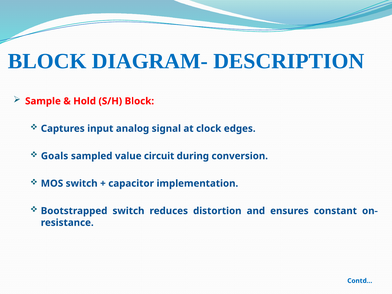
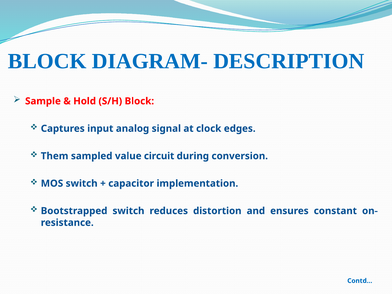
Goals: Goals -> Them (55, 156)
